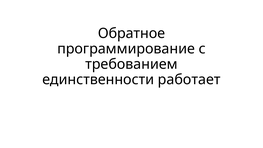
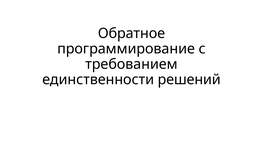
работает: работает -> решений (189, 80)
